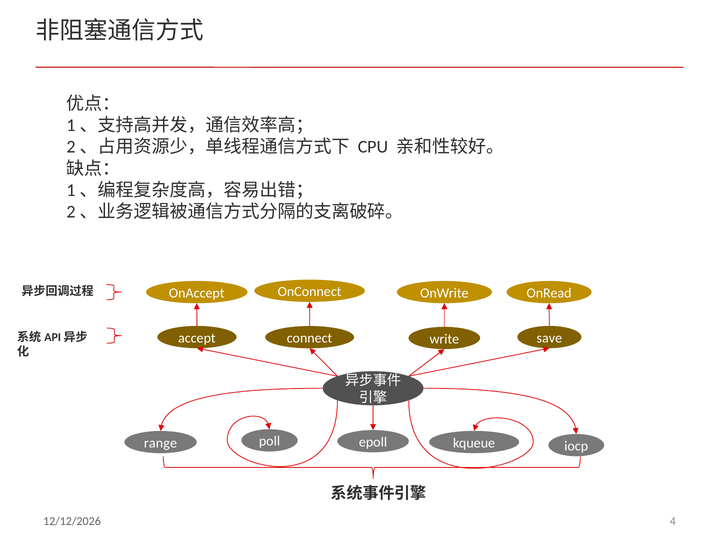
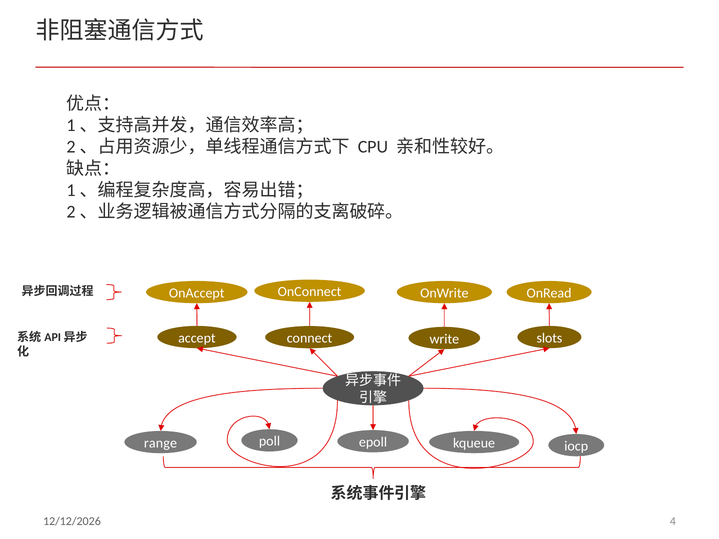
save: save -> slots (549, 338)
